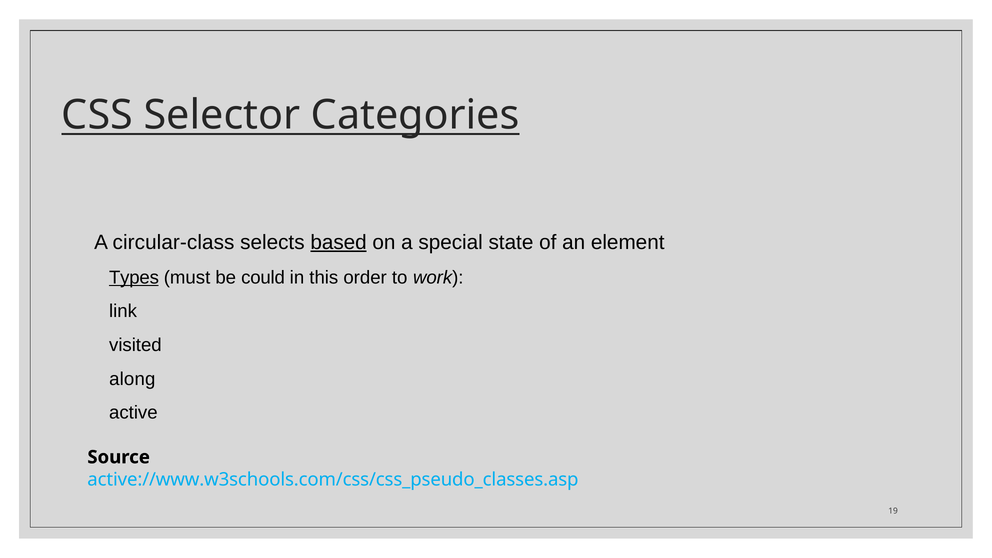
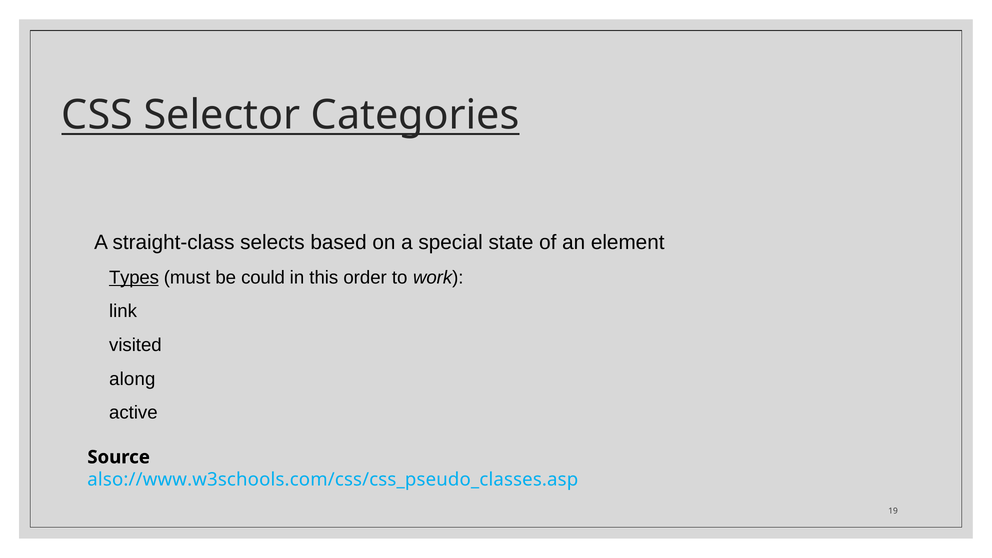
circular-class: circular-class -> straight-class (174, 242)
based underline: present -> none (339, 242)
active://www.w3schools.com/css/css_pseudo_classes.asp: active://www.w3schools.com/css/css_pseudo_classes.asp -> also://www.w3schools.com/css/css_pseudo_classes.asp (333, 479)
